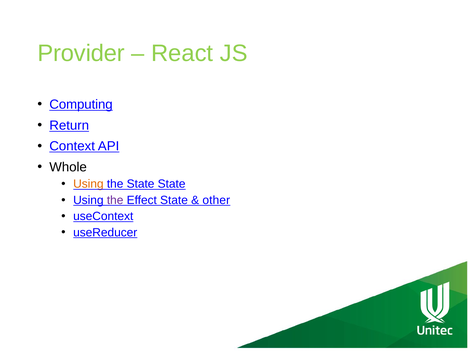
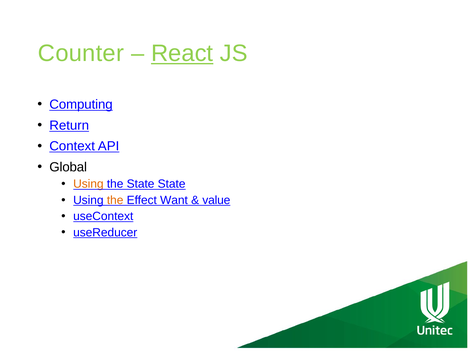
Provider: Provider -> Counter (81, 53)
React underline: none -> present (182, 53)
Whole: Whole -> Global (68, 167)
the colour: purple -> orange (115, 200)
Effect State: State -> Want (174, 200)
other: other -> value (216, 200)
